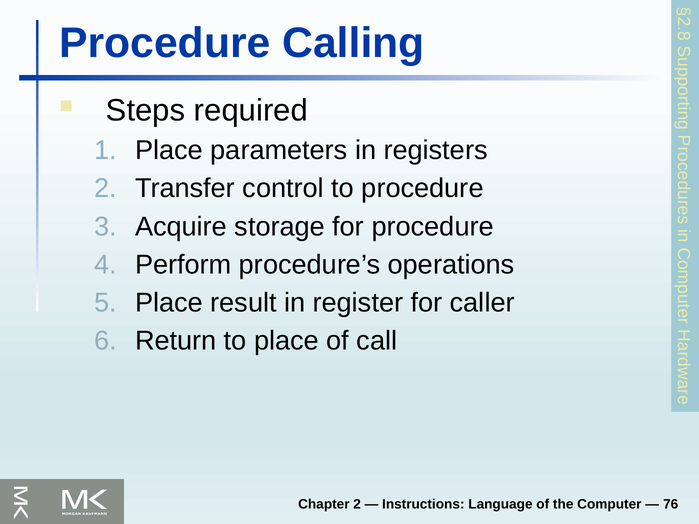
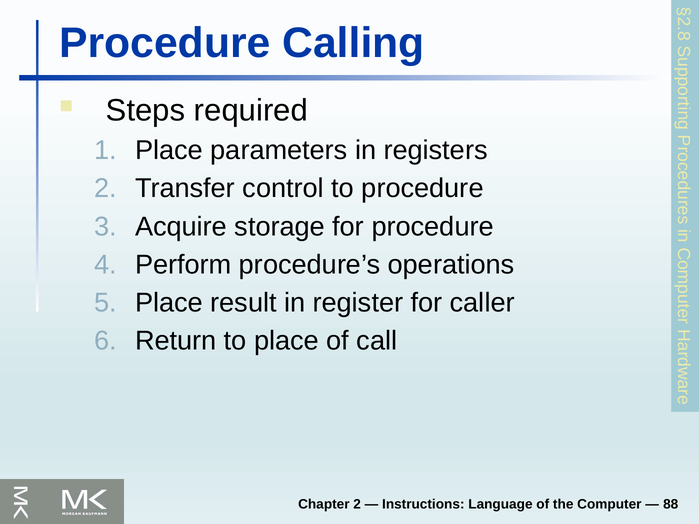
76: 76 -> 88 (671, 505)
